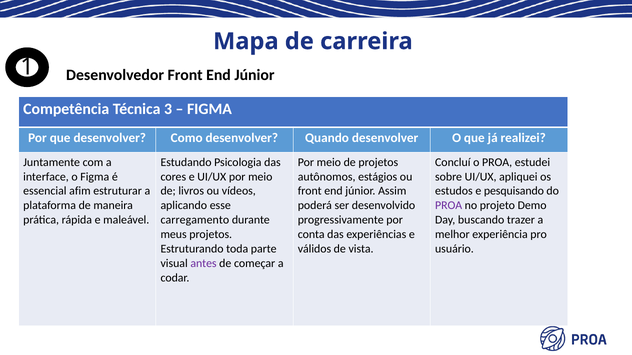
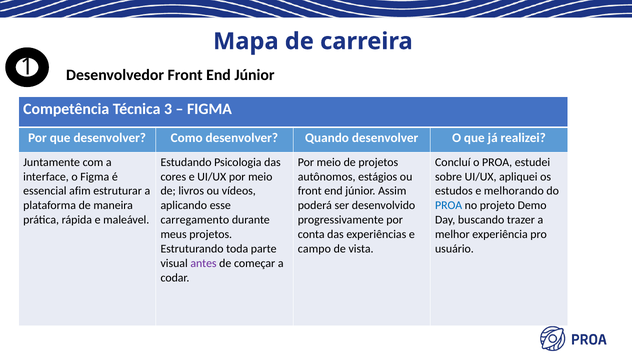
pesquisando: pesquisando -> melhorando (514, 191)
PROA colour: purple -> blue (449, 206)
válidos: válidos -> campo (314, 249)
